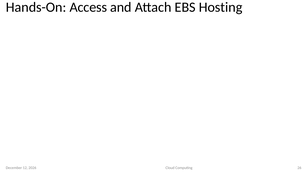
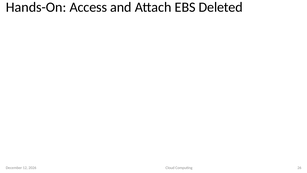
Hosting: Hosting -> Deleted (221, 7)
